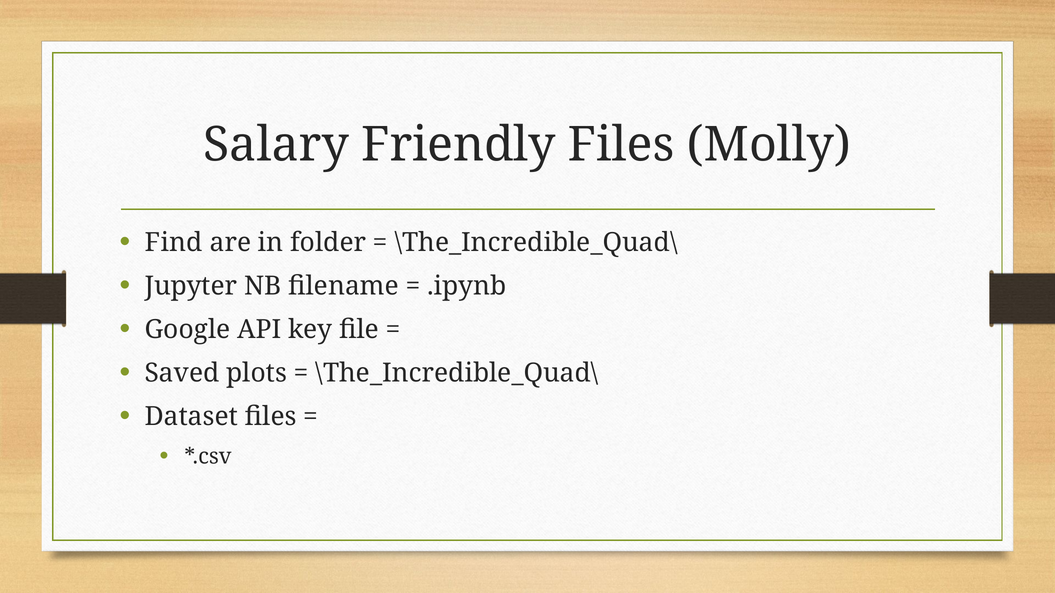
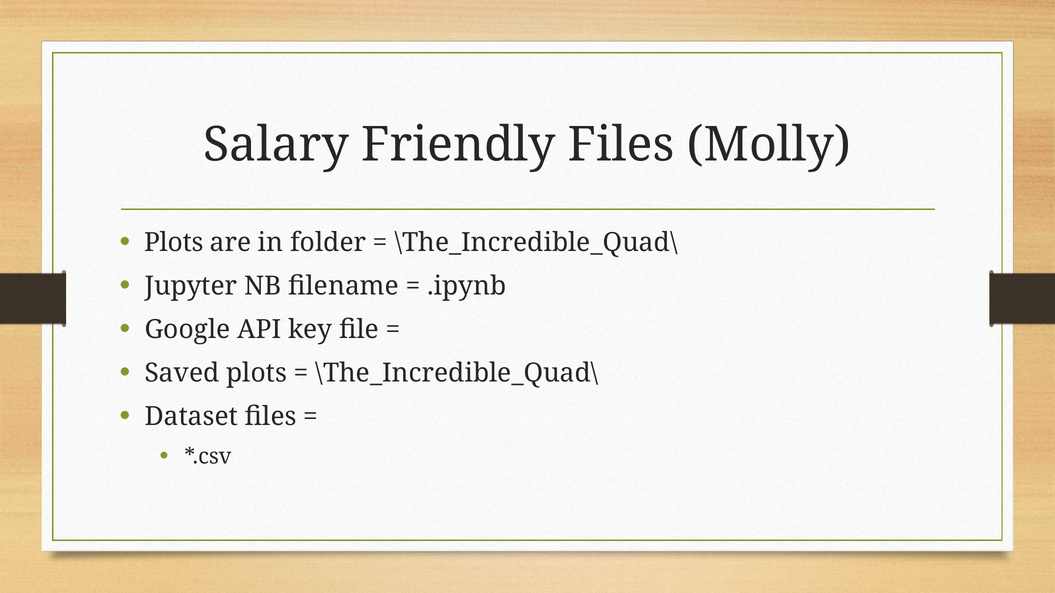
Find: Find -> Plots (174, 243)
